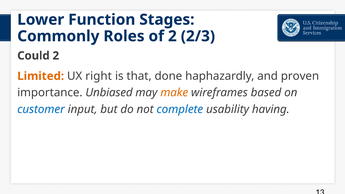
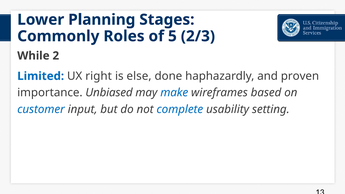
Function: Function -> Planning (102, 20)
of 2: 2 -> 5 (172, 36)
Could: Could -> While (33, 56)
Limited colour: orange -> blue (41, 76)
that: that -> else (139, 76)
make colour: orange -> blue (174, 93)
having: having -> setting (271, 109)
